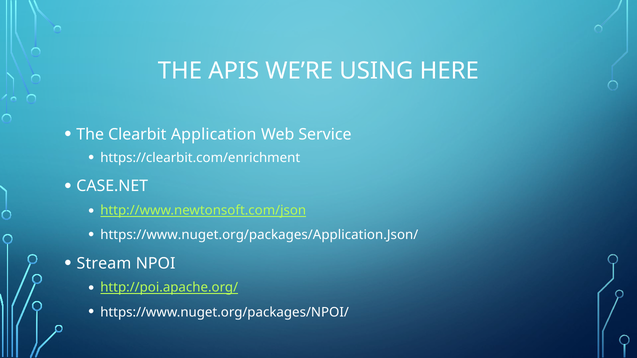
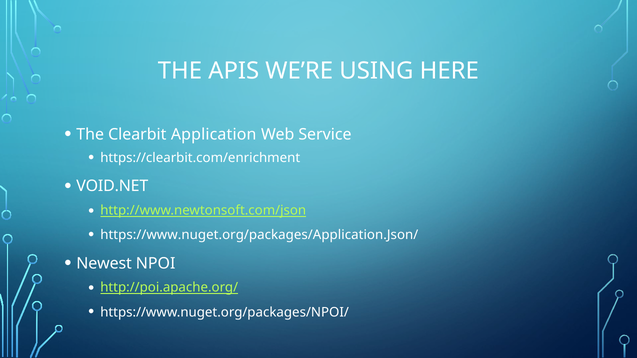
CASE.NET: CASE.NET -> VOID.NET (112, 186)
Stream: Stream -> Newest (104, 263)
